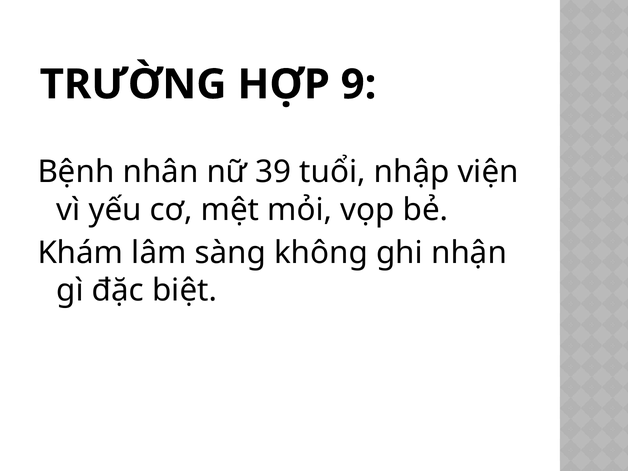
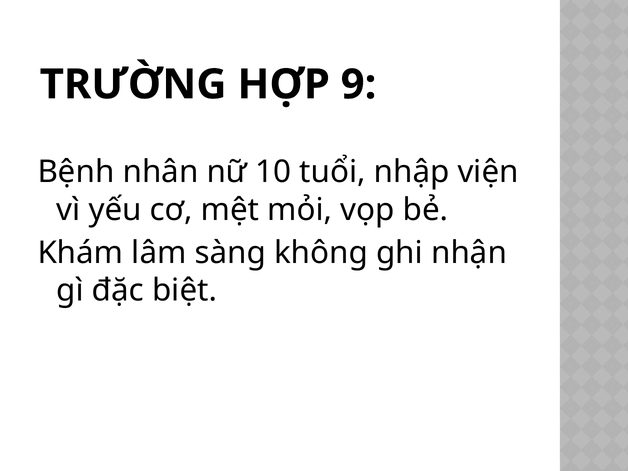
39: 39 -> 10 (273, 172)
